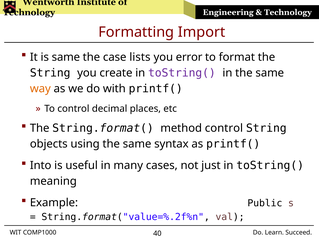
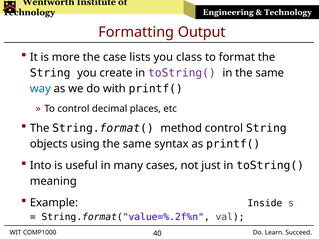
Import: Import -> Output (202, 32)
is same: same -> more (66, 57)
error: error -> class (189, 57)
way colour: orange -> blue (40, 89)
Public: Public -> Inside (265, 203)
